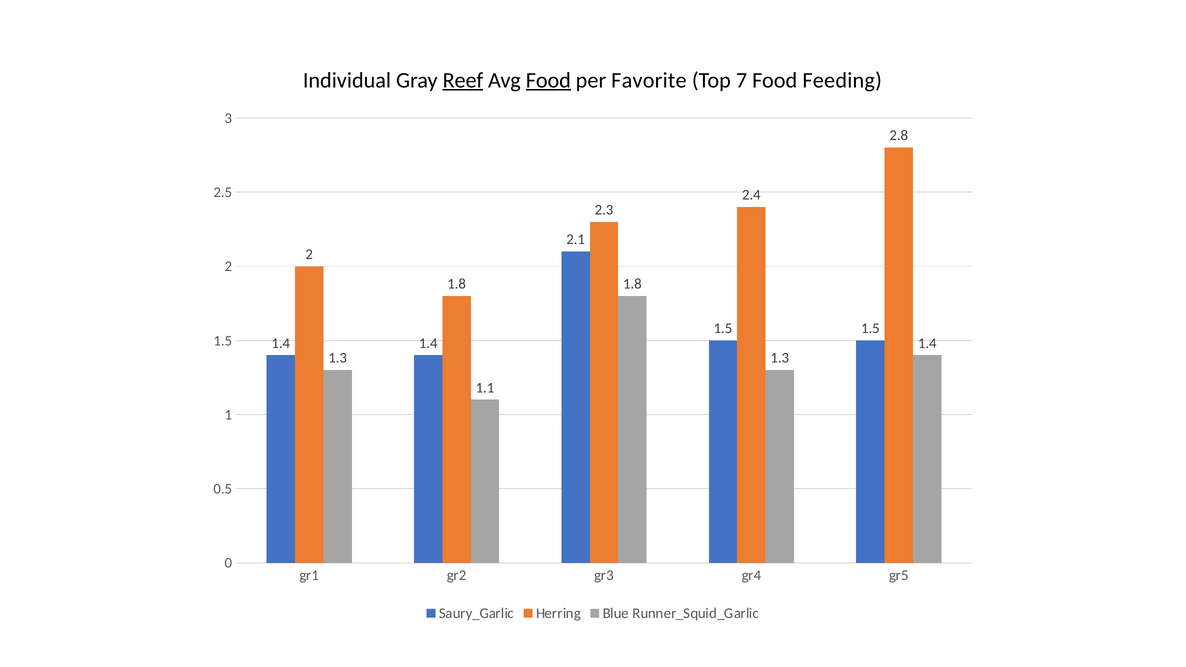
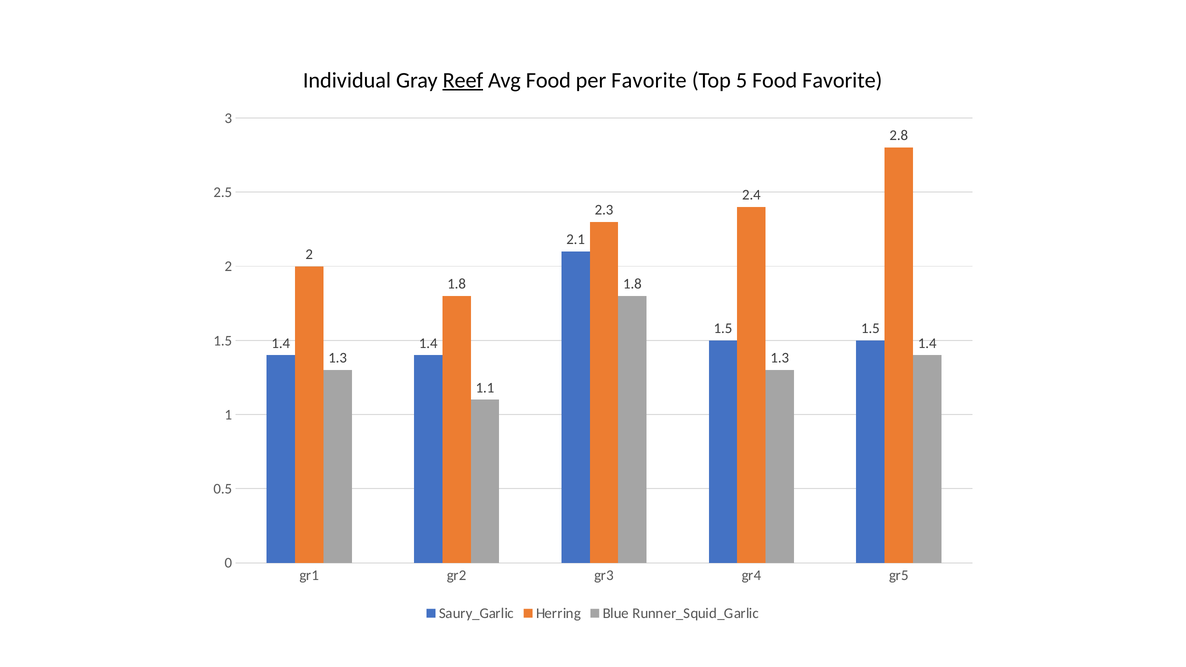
Food underline: present -> none (548, 80)
7: 7 -> 5 (742, 80)
Food Feeding: Feeding -> Favorite (842, 80)
